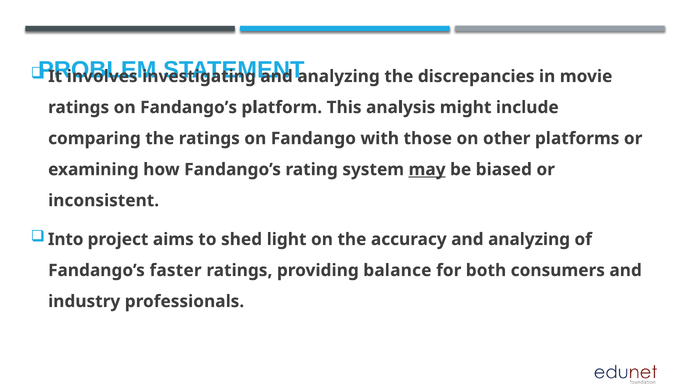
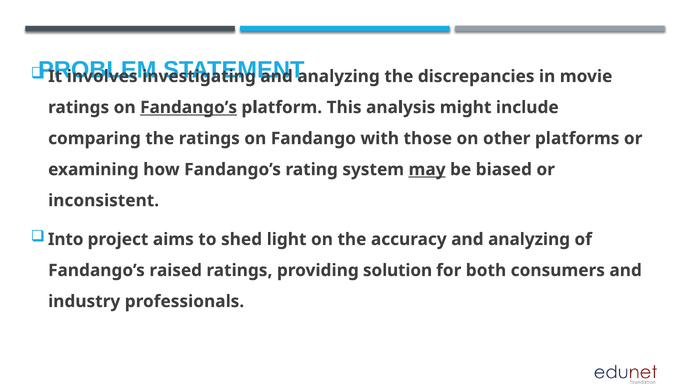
Fandango’s underline: none -> present (189, 107)
faster: faster -> raised (176, 270)
balance: balance -> solution (398, 270)
